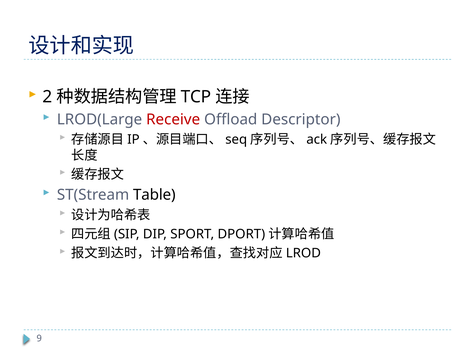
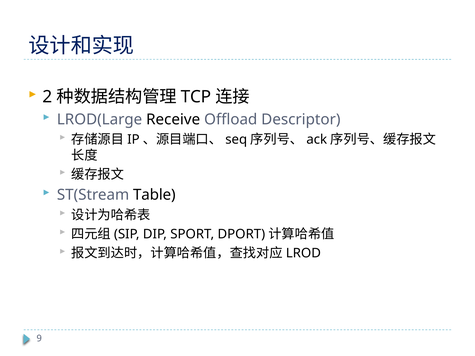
Receive colour: red -> black (173, 119)
